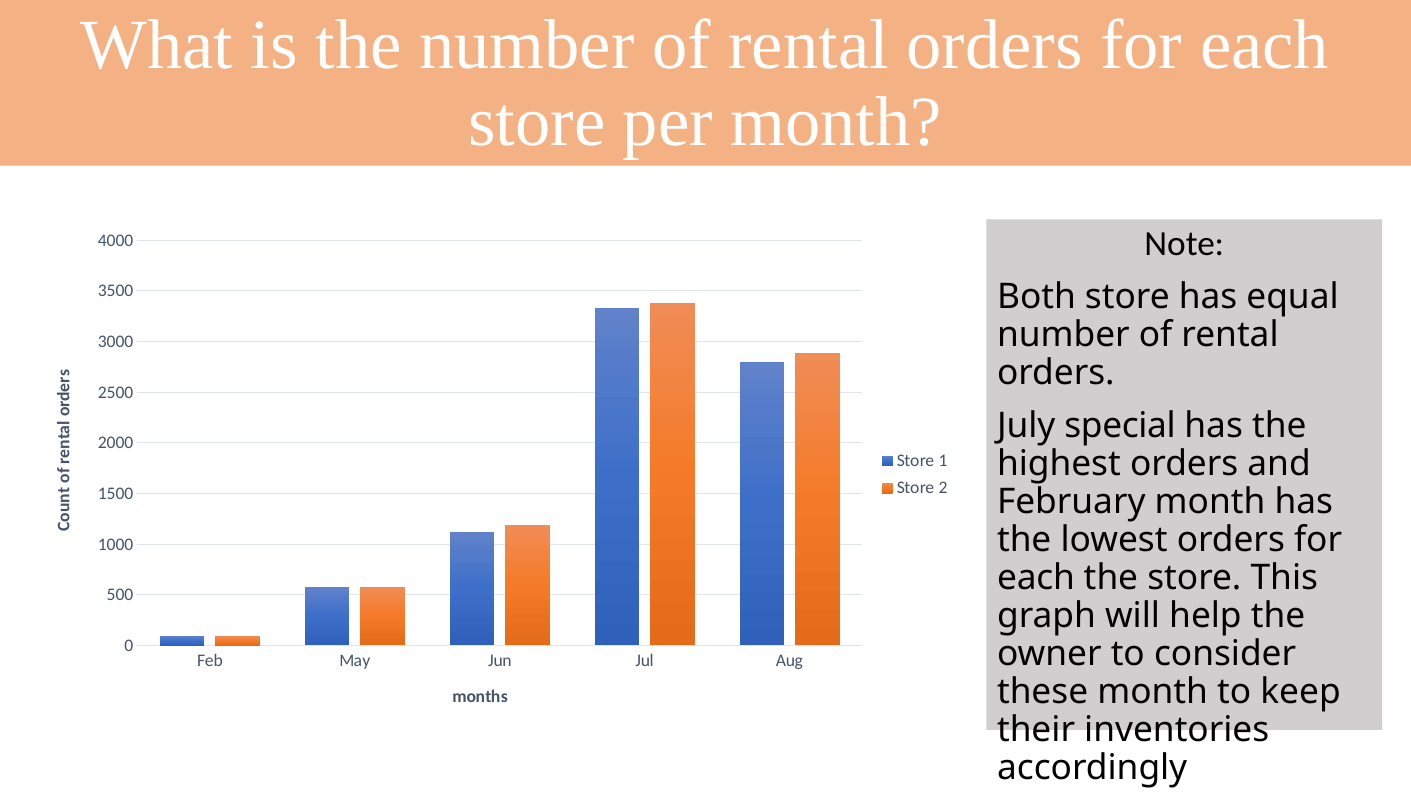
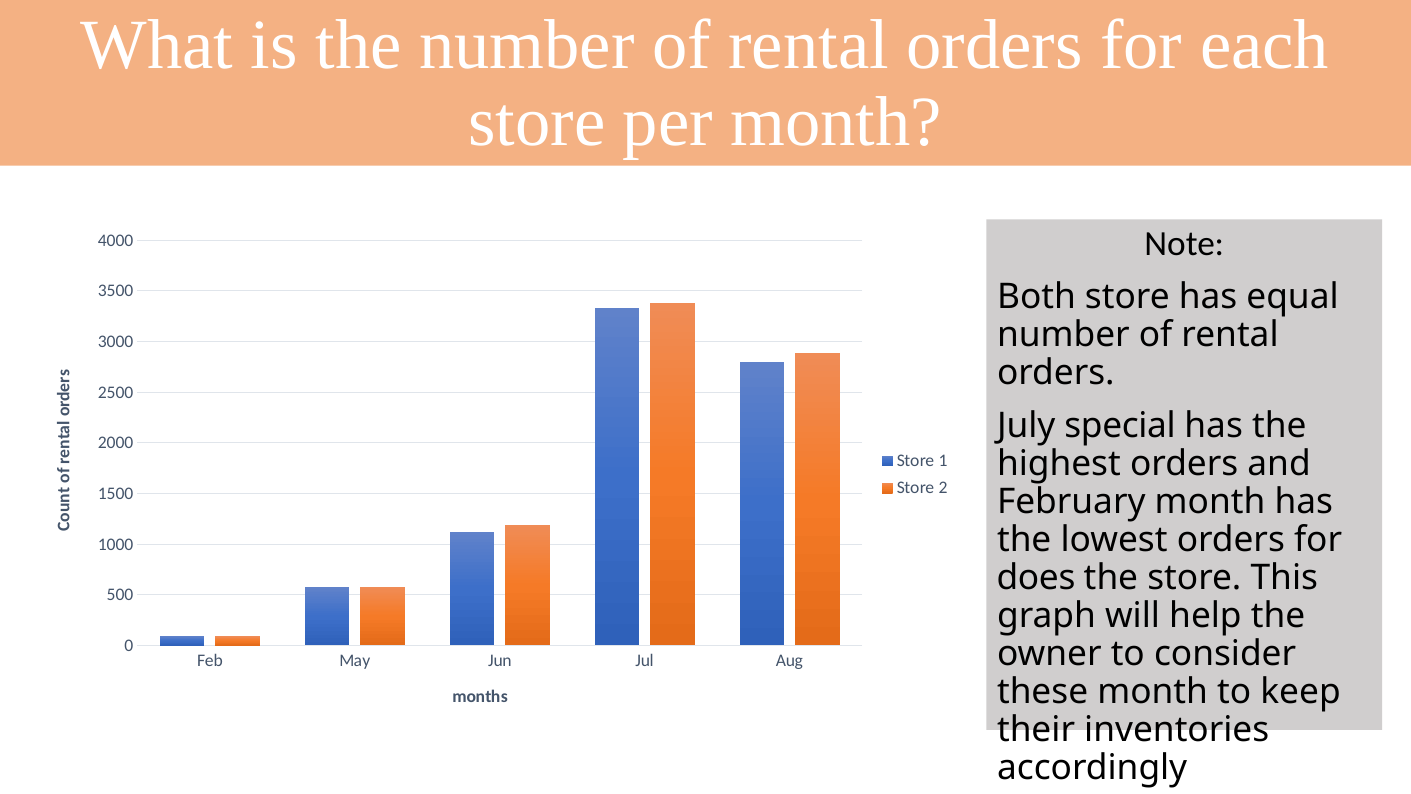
each: each -> does (1036, 578)
